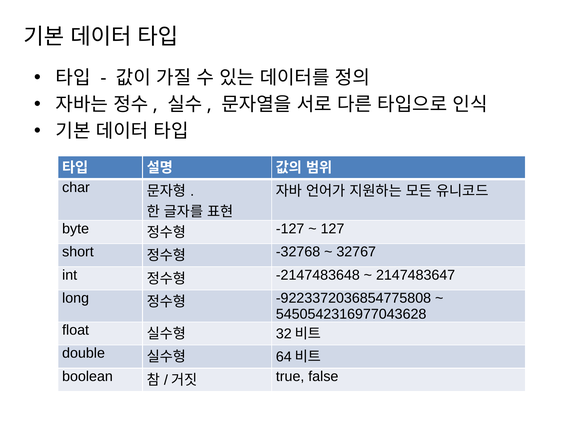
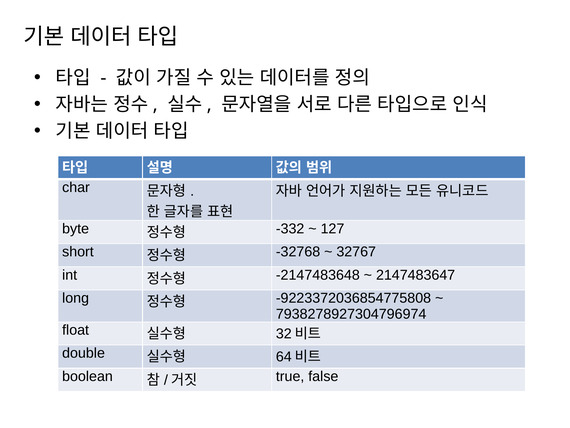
-127: -127 -> -332 (290, 228)
5450542316977043628: 5450542316977043628 -> 7938278927304796974 (351, 314)
